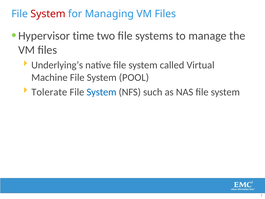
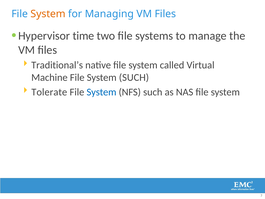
System colour: red -> orange (48, 14)
Underlying’s: Underlying’s -> Traditional’s (57, 65)
System POOL: POOL -> SUCH (134, 77)
